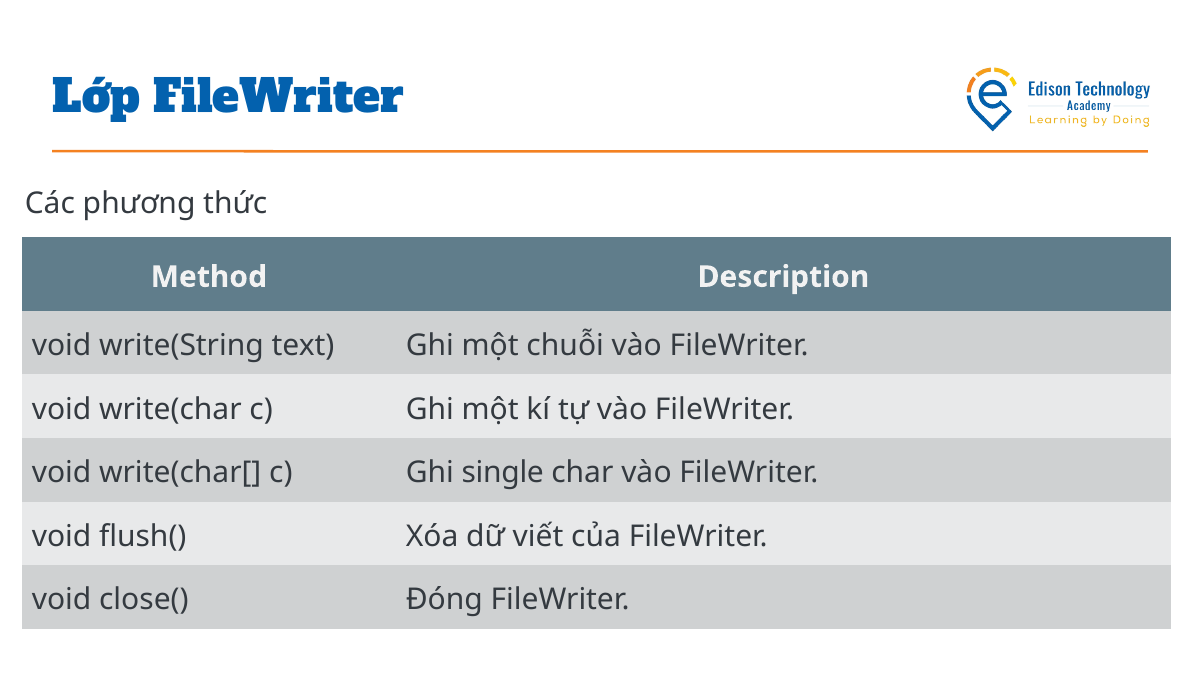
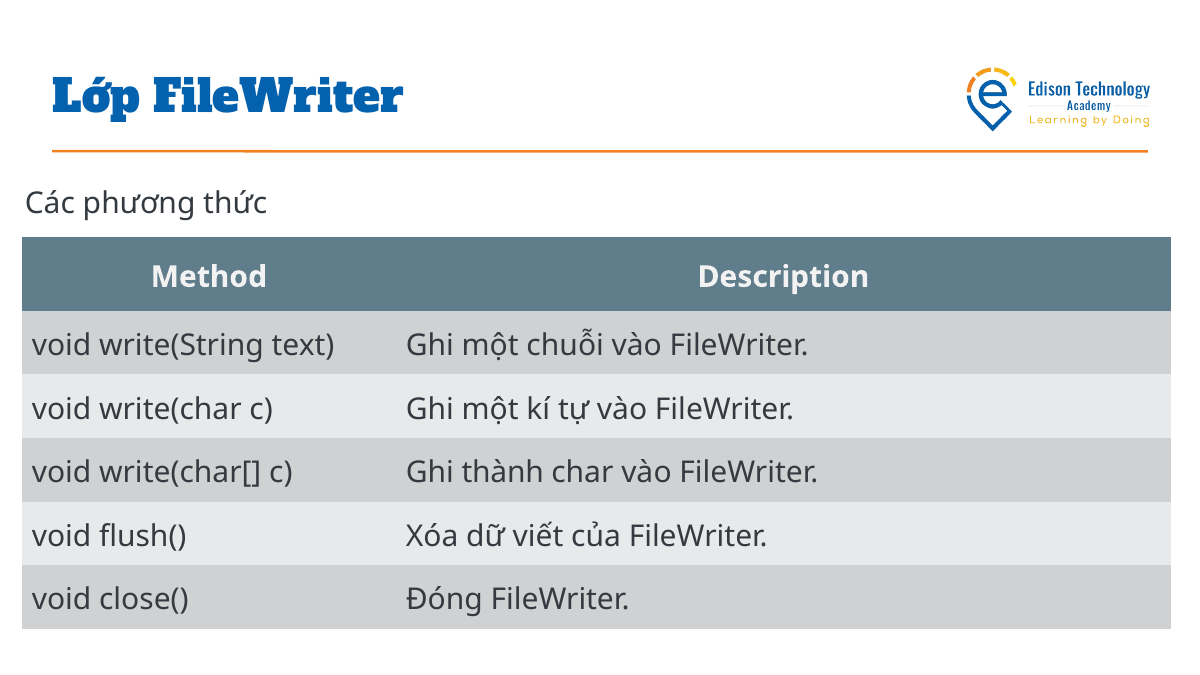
single: single -> thành (503, 473)
